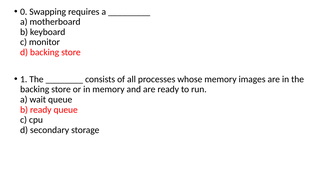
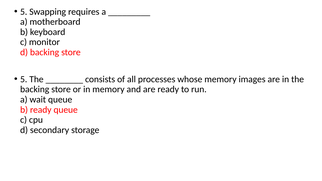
0: 0 -> 5 (24, 12)
1: 1 -> 5 (24, 79)
